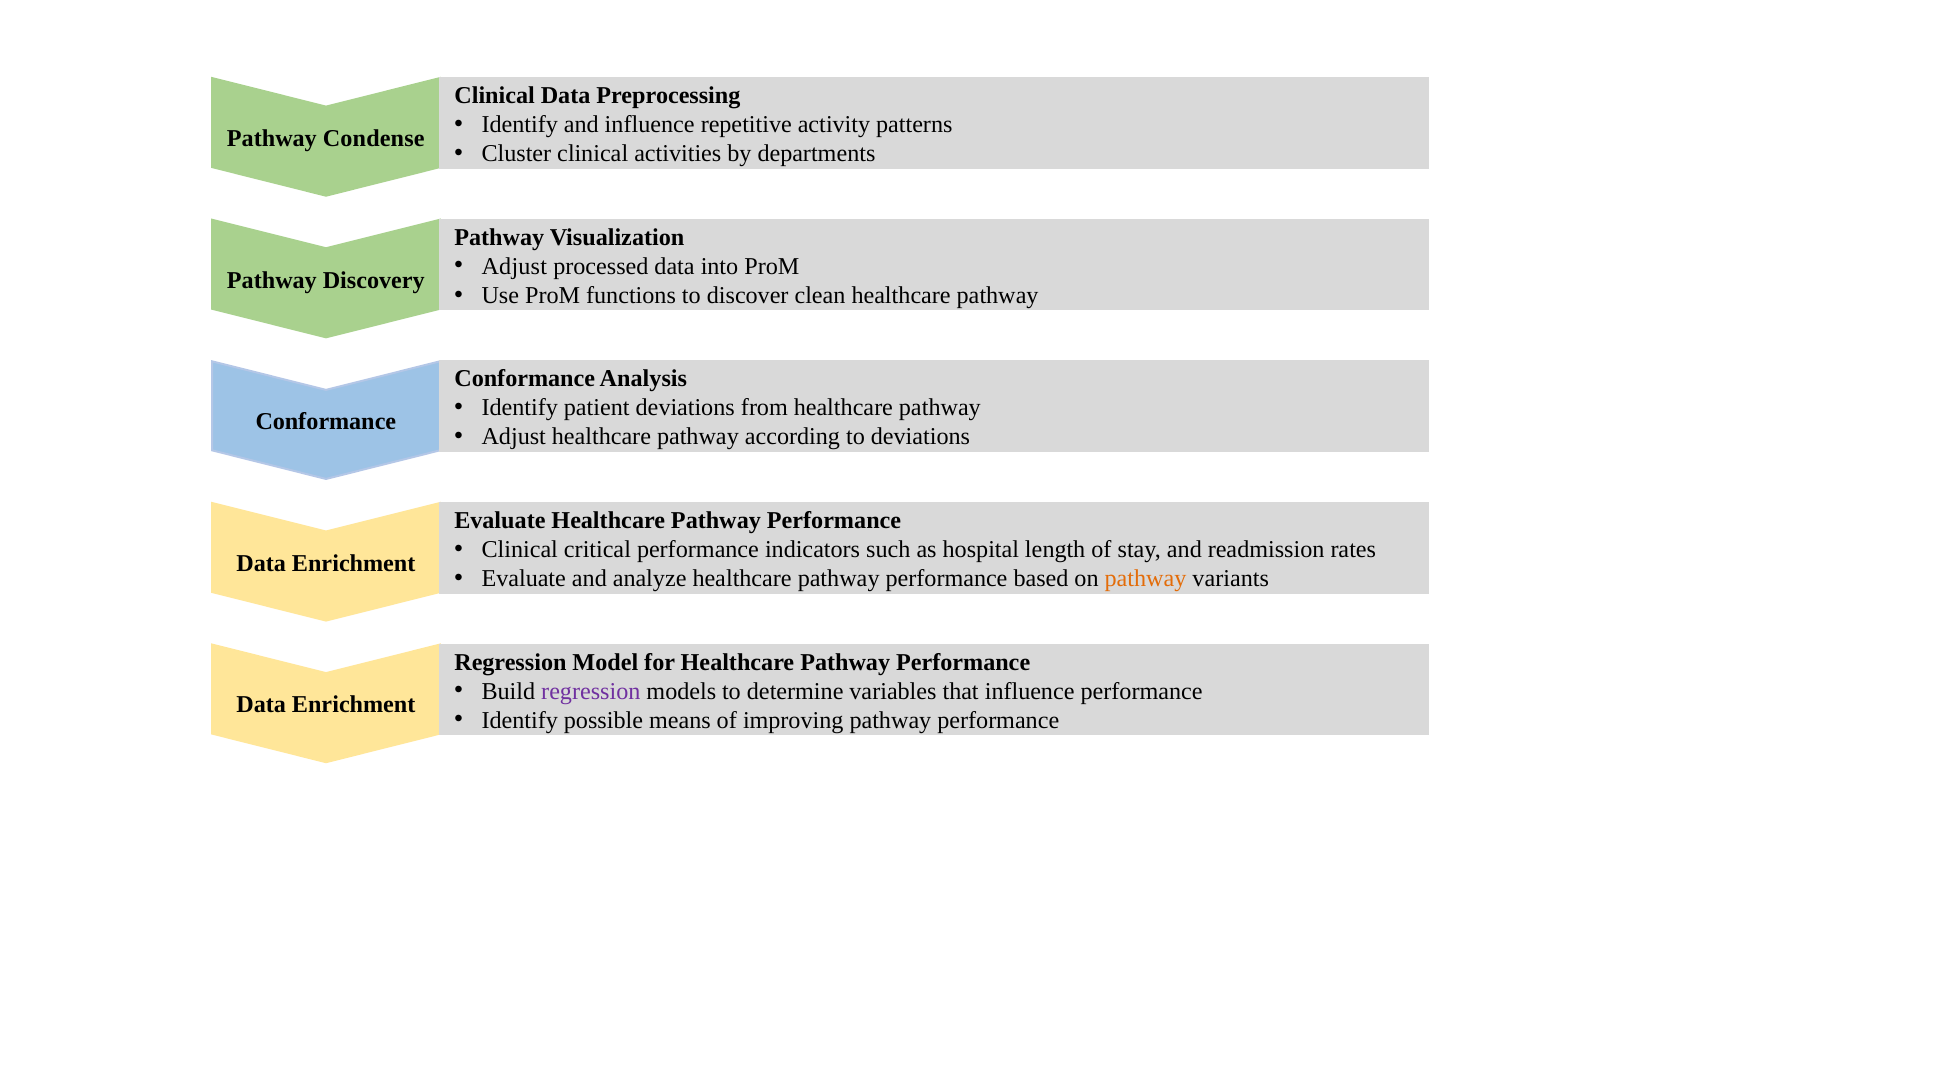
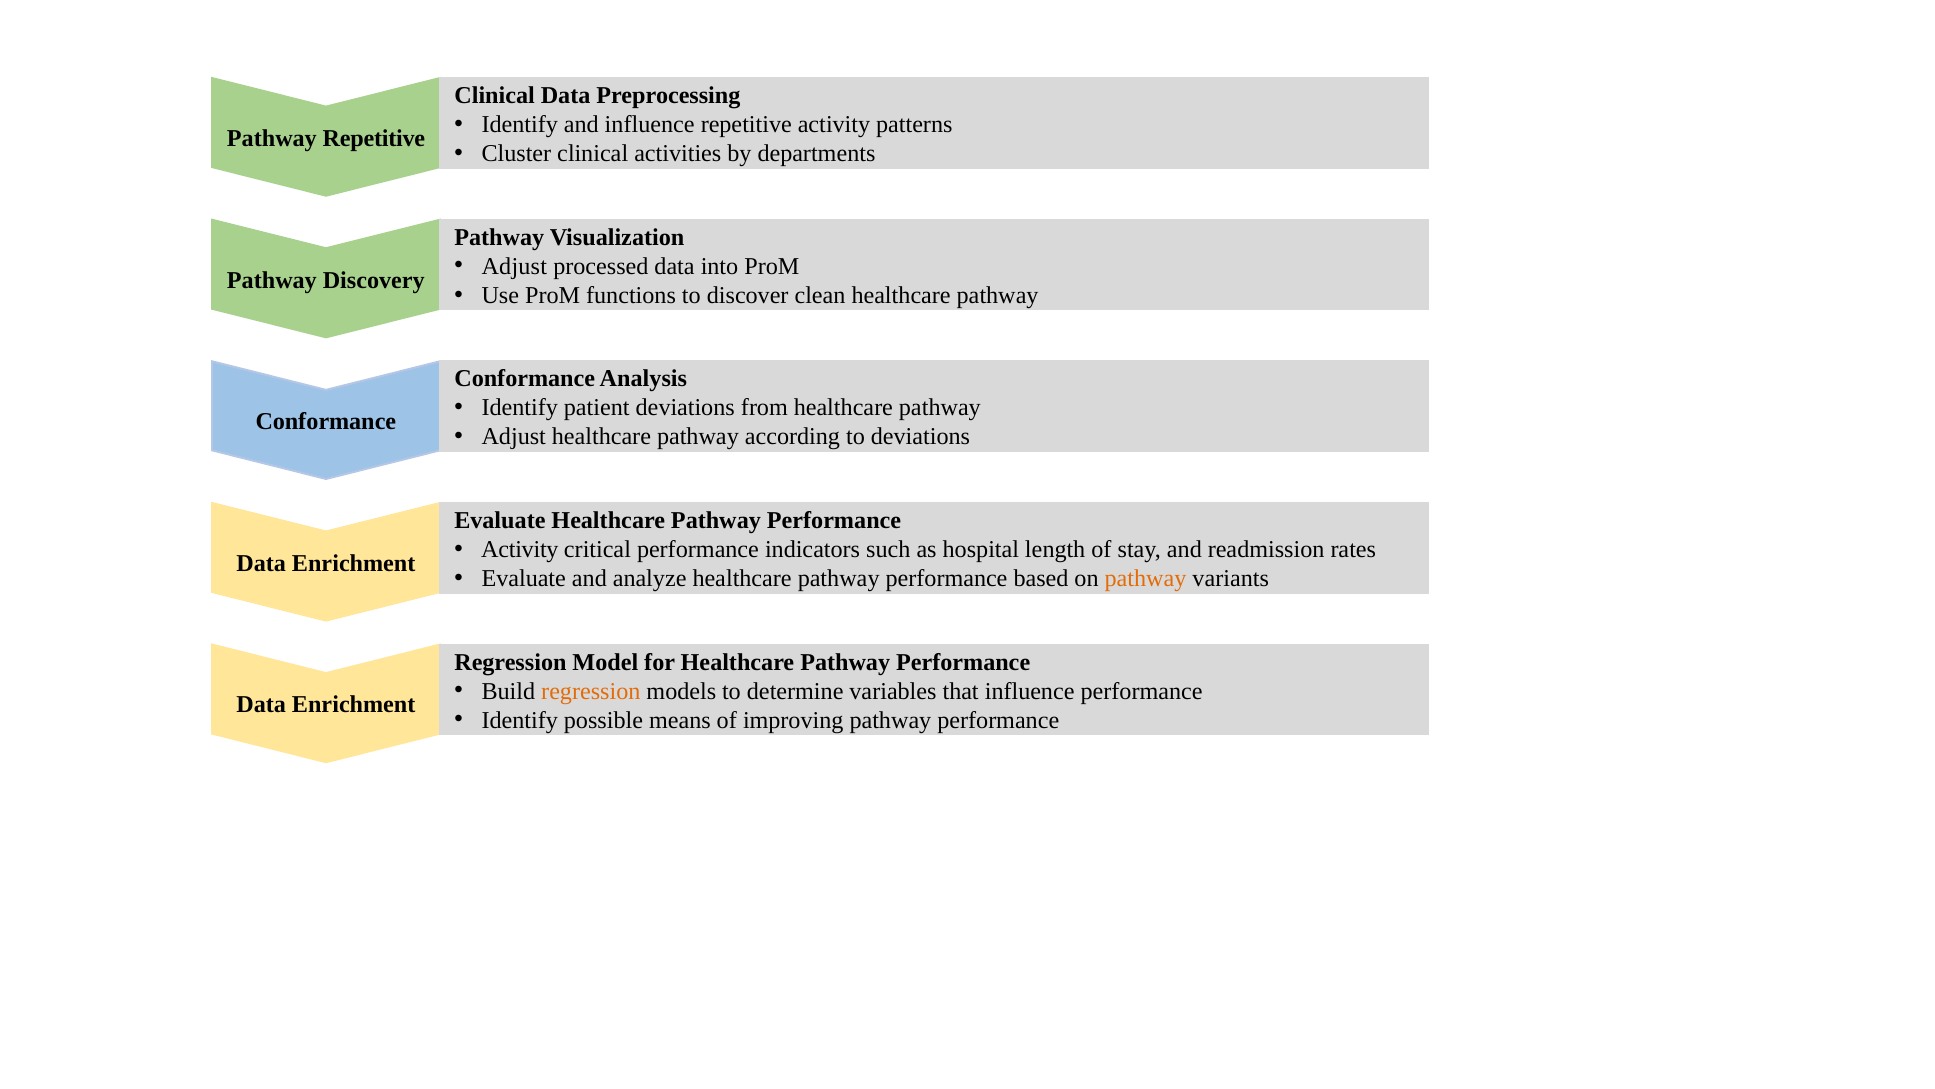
Pathway Condense: Condense -> Repetitive (374, 138)
Clinical: Clinical -> Activity (520, 549)
regression colour: purple -> orange (591, 691)
